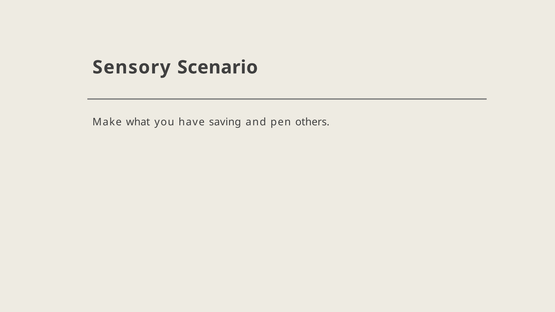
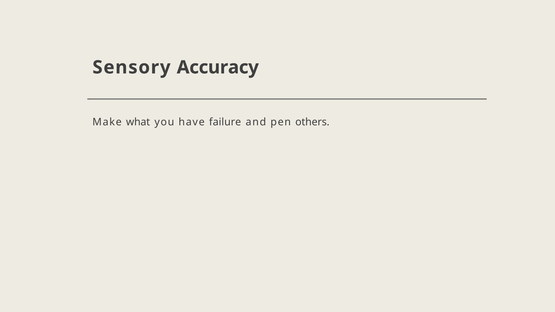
Scenario: Scenario -> Accuracy (218, 67)
saving: saving -> failure (225, 122)
